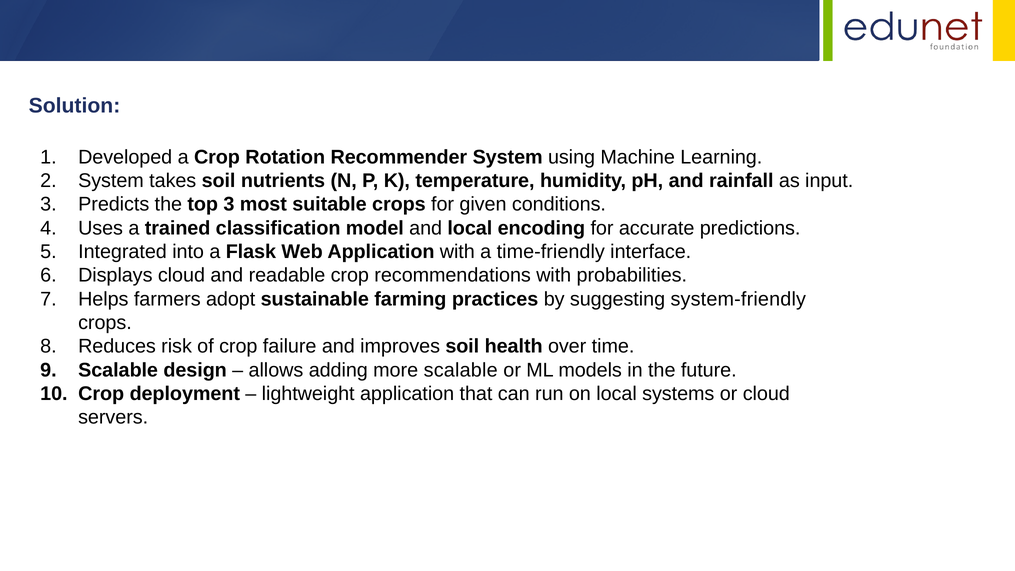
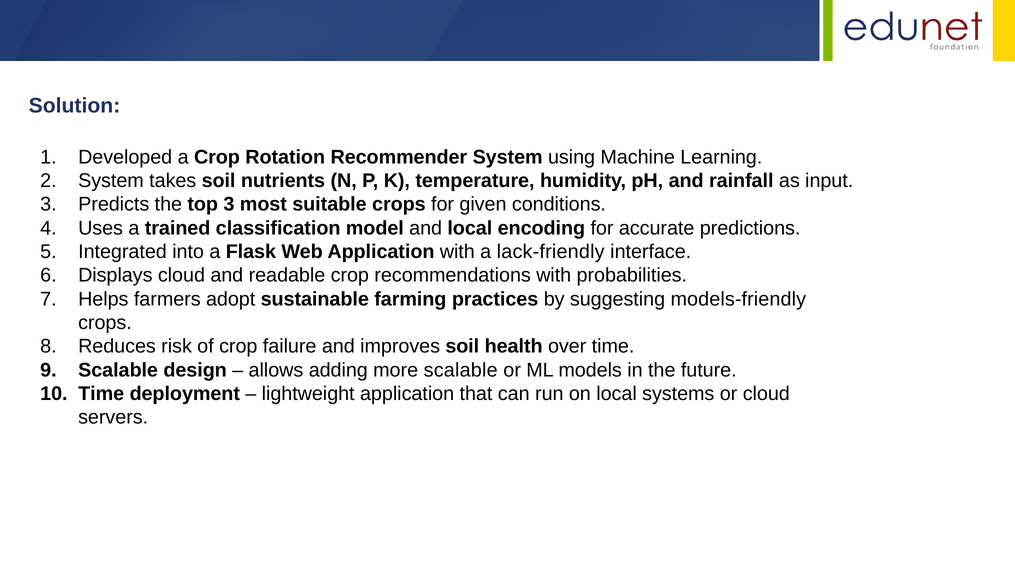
time-friendly: time-friendly -> lack-friendly (551, 252)
system-friendly: system-friendly -> models-friendly (738, 299)
Crop: Crop -> Time (101, 394)
